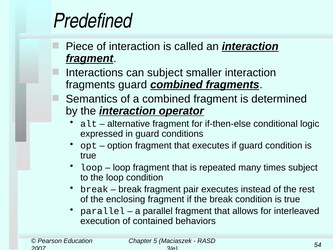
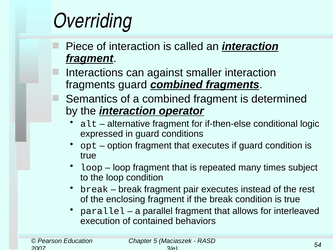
Predefined: Predefined -> Overriding (93, 21)
can subject: subject -> against (165, 73)
